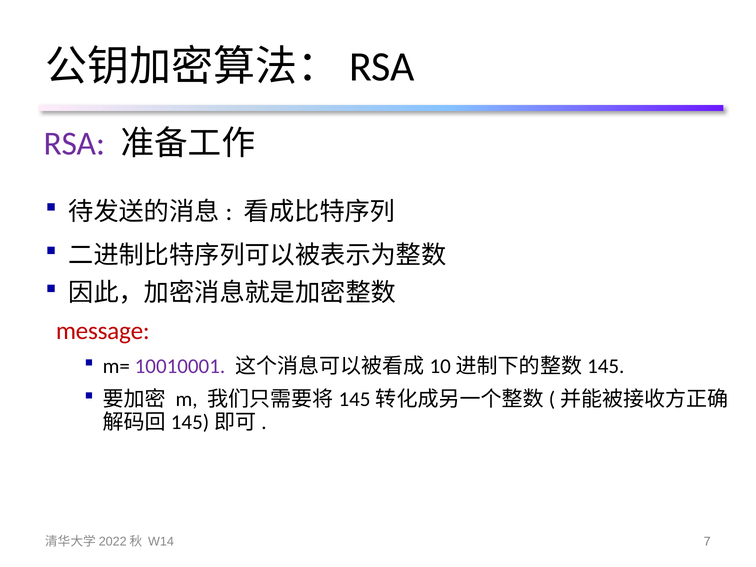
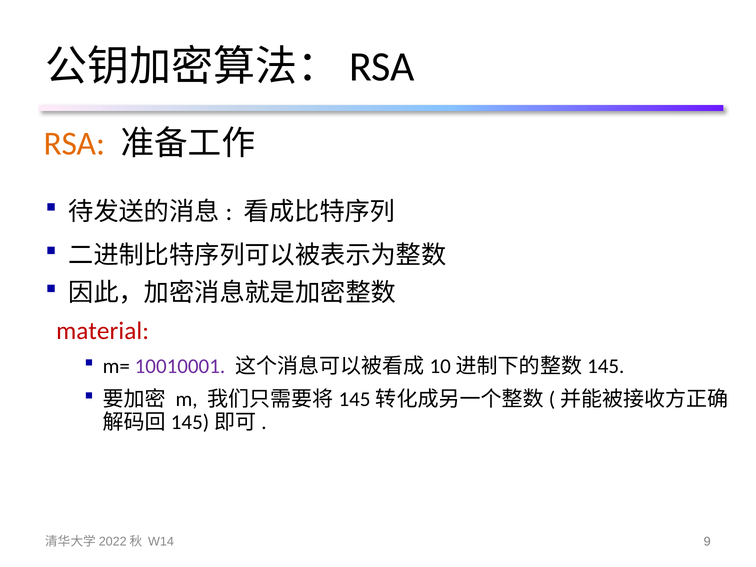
RSA colour: purple -> orange (74, 144)
message: message -> material (103, 331)
7: 7 -> 9 (707, 541)
